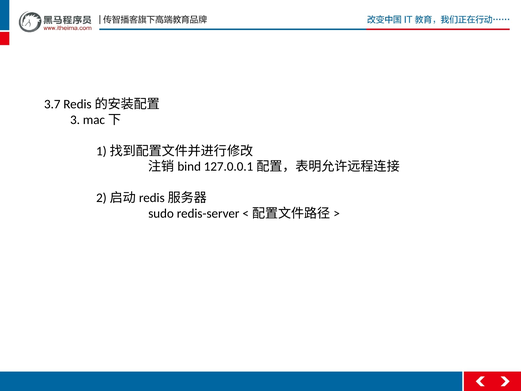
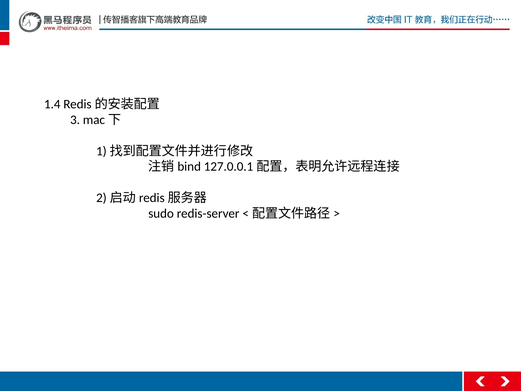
3.7: 3.7 -> 1.4 (52, 104)
